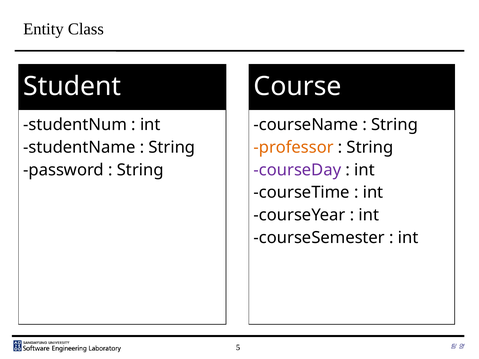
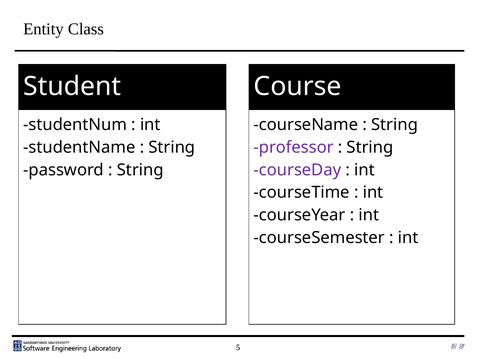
professor colour: orange -> purple (294, 147)
